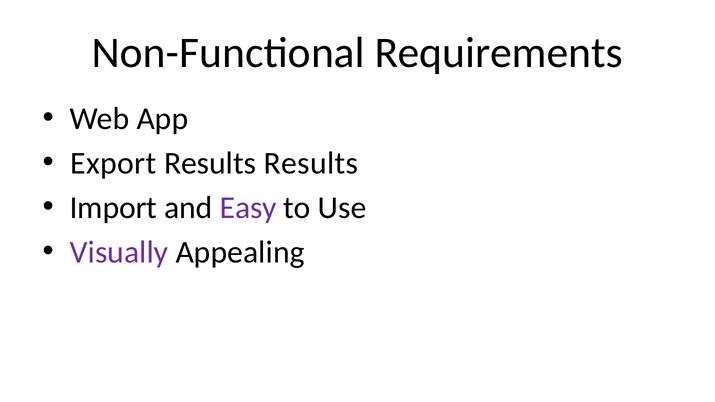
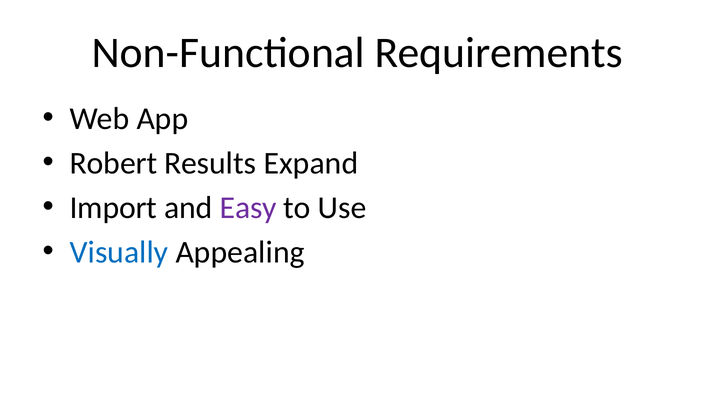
Export: Export -> Robert (113, 163)
Results Results: Results -> Expand (311, 163)
Visually colour: purple -> blue (119, 252)
